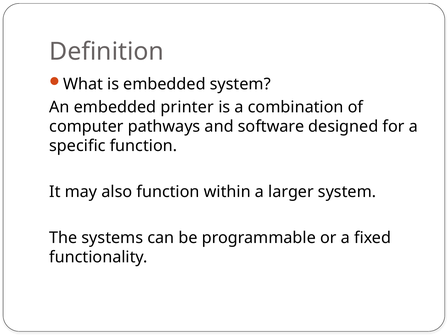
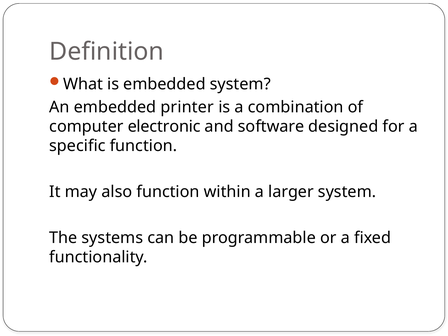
pathways: pathways -> electronic (164, 126)
